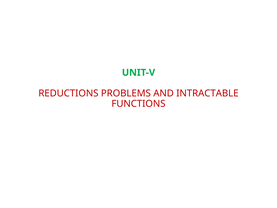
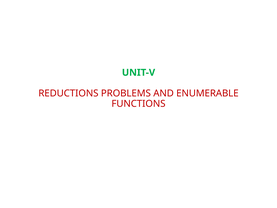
INTRACTABLE: INTRACTABLE -> ENUMERABLE (207, 93)
